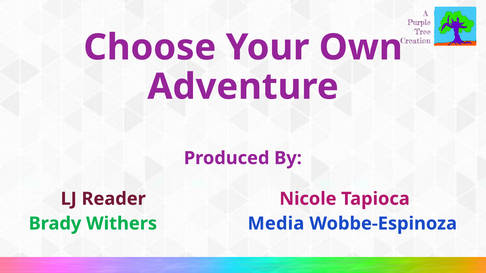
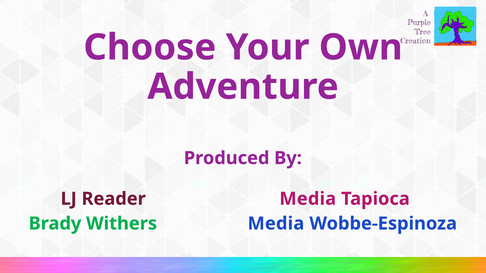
Reader Nicole: Nicole -> Media (308, 199)
